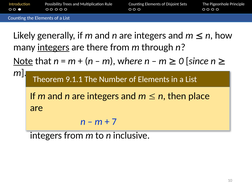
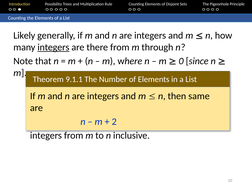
Note underline: present -> none (23, 61)
place: place -> same (199, 96)
7: 7 -> 2 (114, 122)
